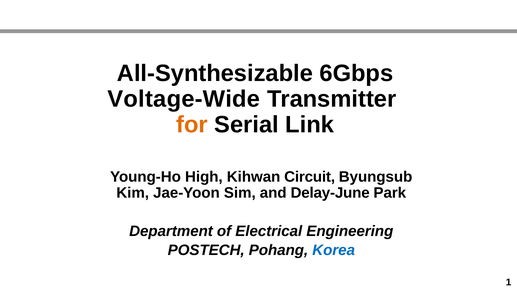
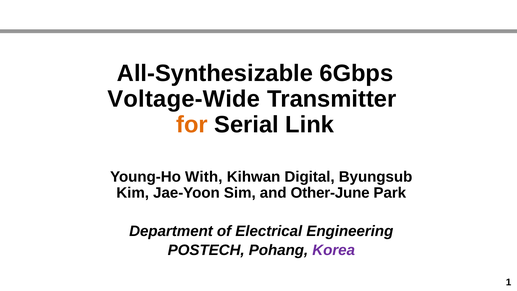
High: High -> With (204, 177)
Circuit: Circuit -> Digital (310, 177)
Delay-June: Delay-June -> Other-June (330, 193)
Korea colour: blue -> purple (334, 250)
